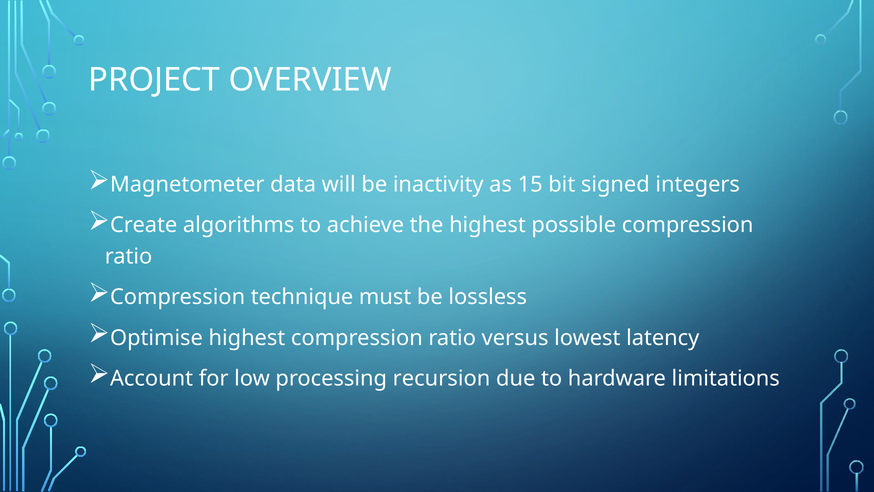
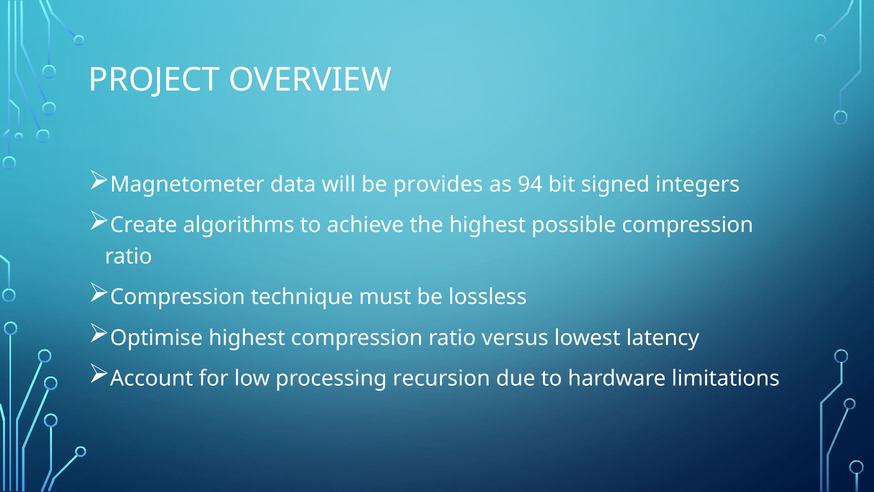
inactivity: inactivity -> provides (438, 184)
15: 15 -> 94 (530, 184)
